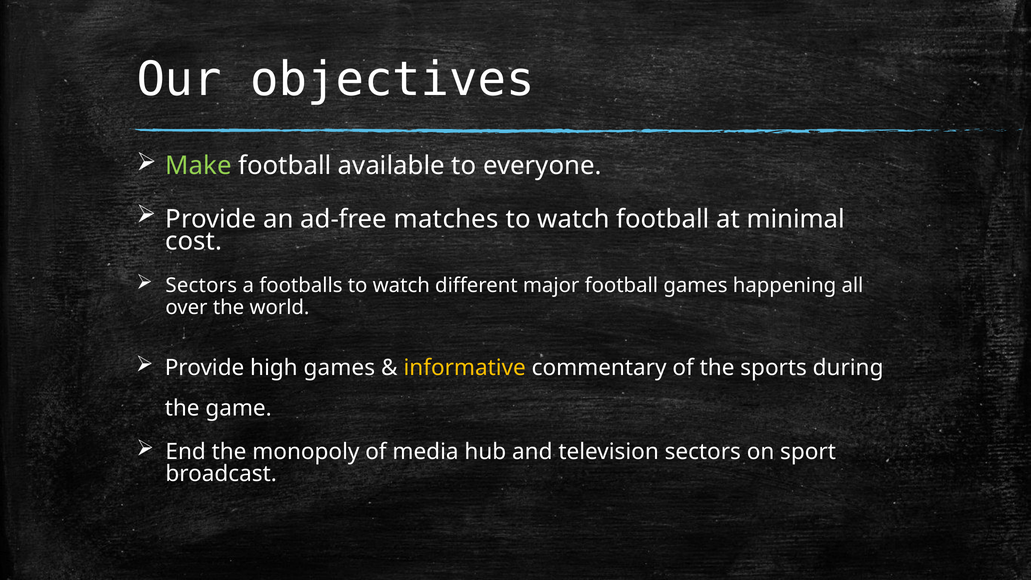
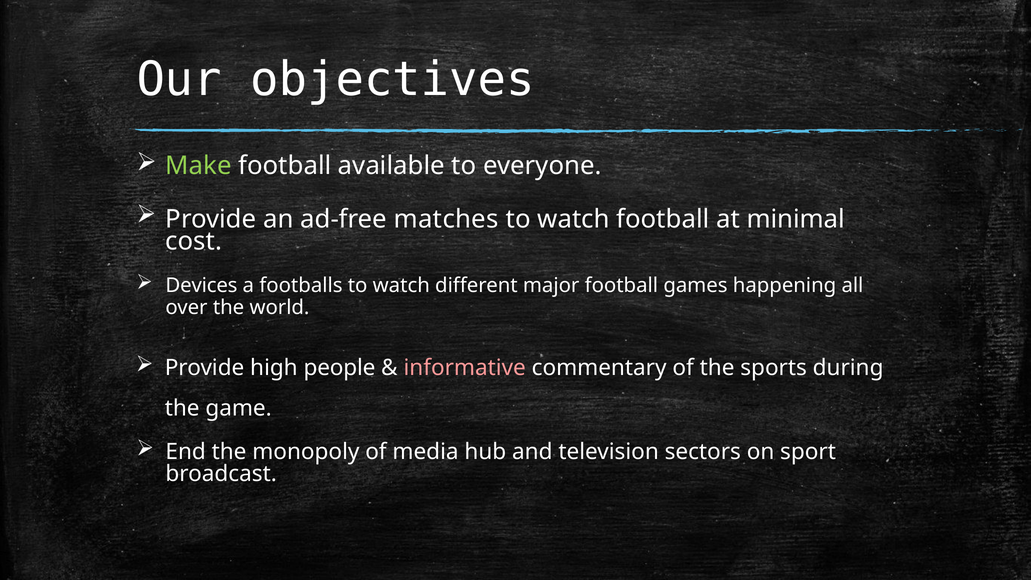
Sectors: Sectors -> Devices (201, 285)
high games: games -> people (339, 368)
informative colour: yellow -> pink (465, 368)
